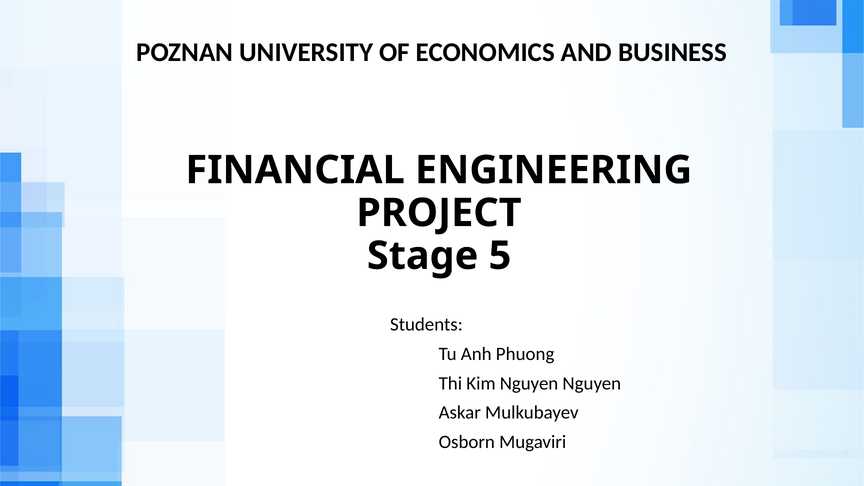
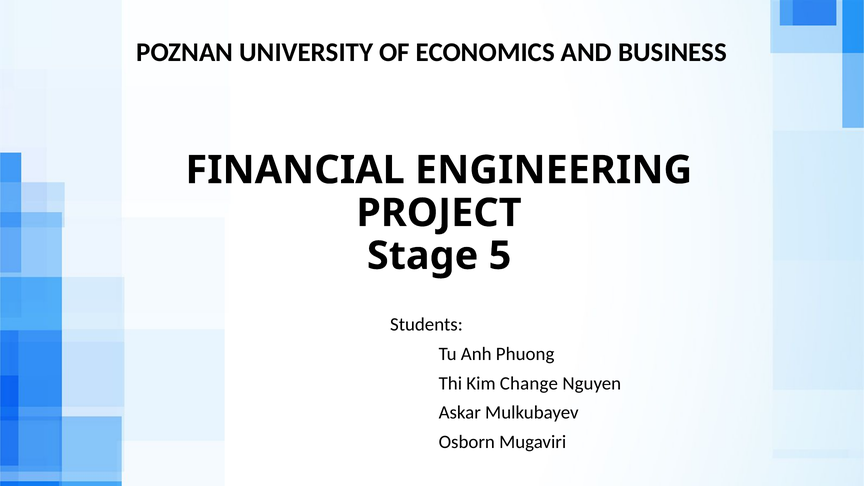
Kim Nguyen: Nguyen -> Change (529, 383)
